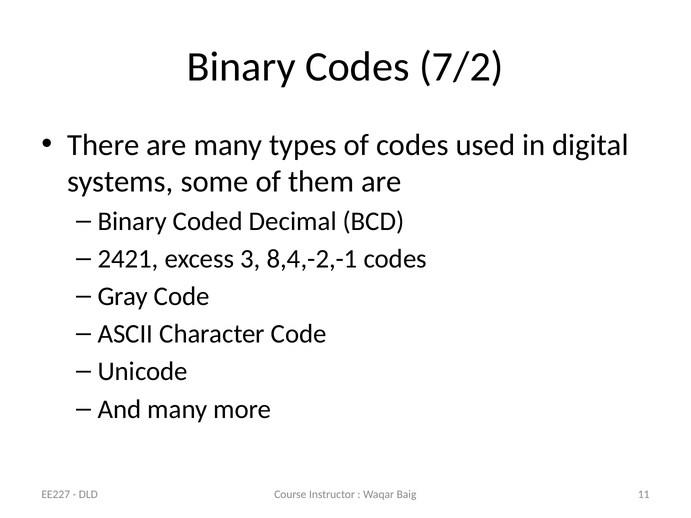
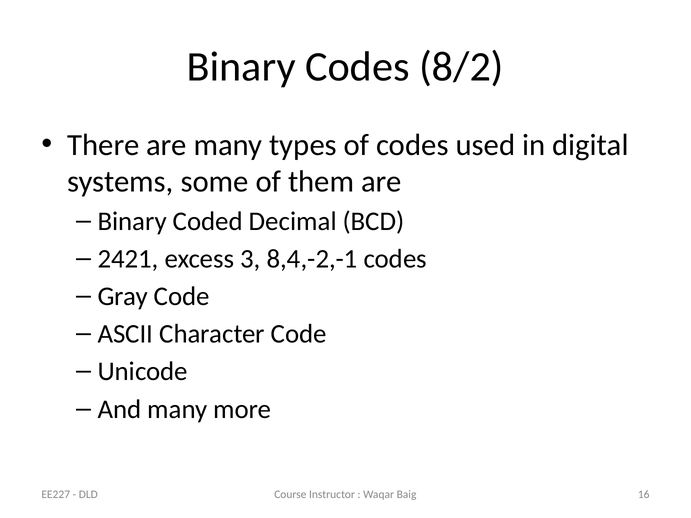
7/2: 7/2 -> 8/2 (461, 67)
11: 11 -> 16 (644, 495)
